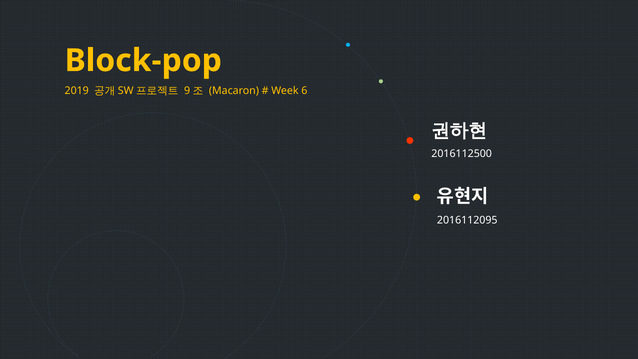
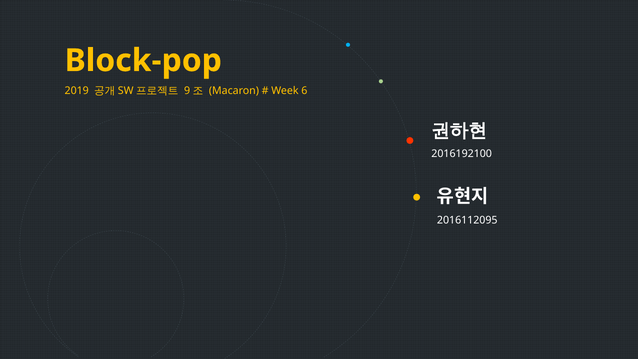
2016112500: 2016112500 -> 2016192100 (462, 154)
